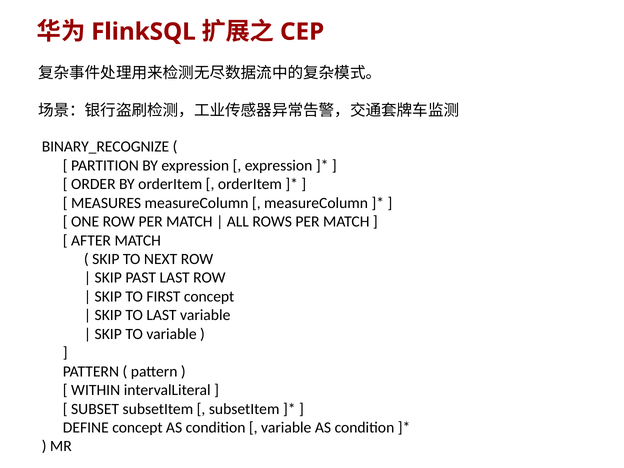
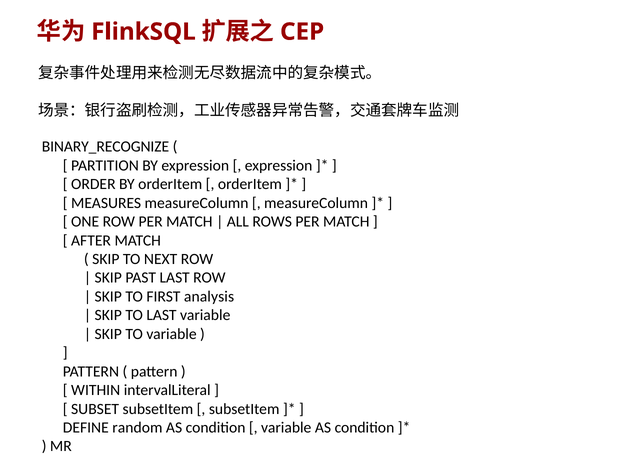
FIRST concept: concept -> analysis (209, 297)
DEFINE concept: concept -> random (137, 428)
